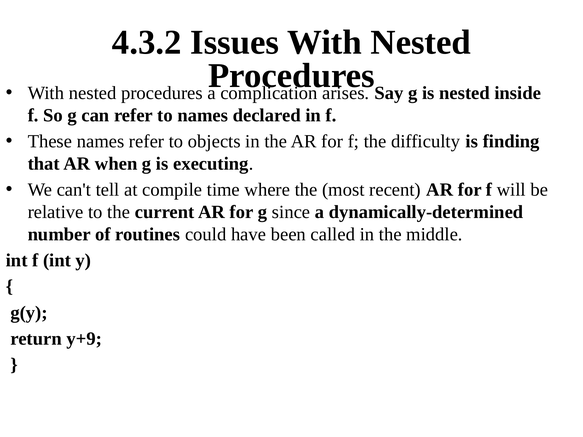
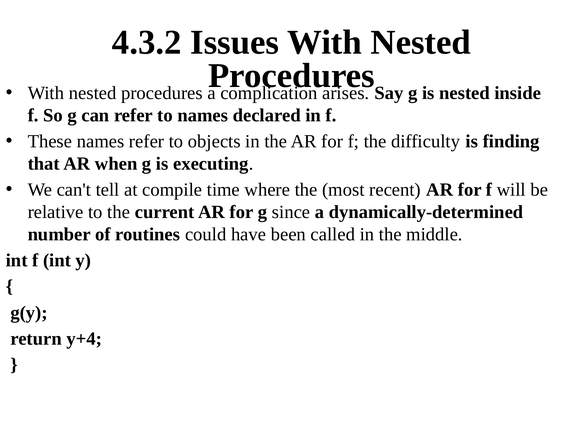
y+9: y+9 -> y+4 (84, 339)
